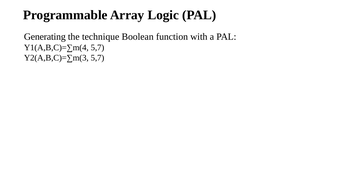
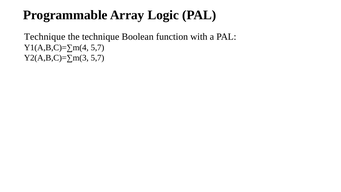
Generating: Generating -> Technique (45, 37)
